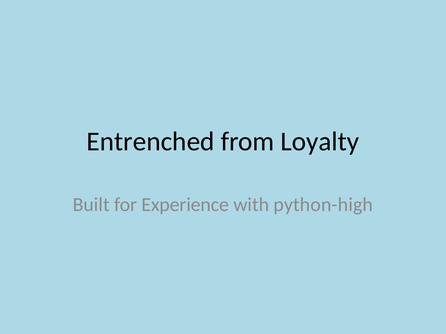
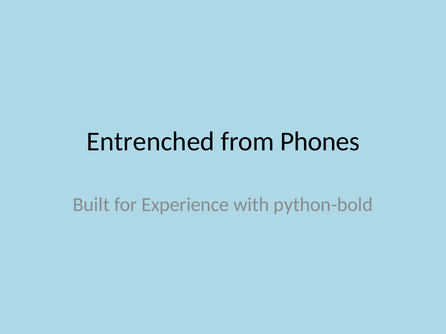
Loyalty: Loyalty -> Phones (320, 142)
python-high: python-high -> python-bold (323, 205)
